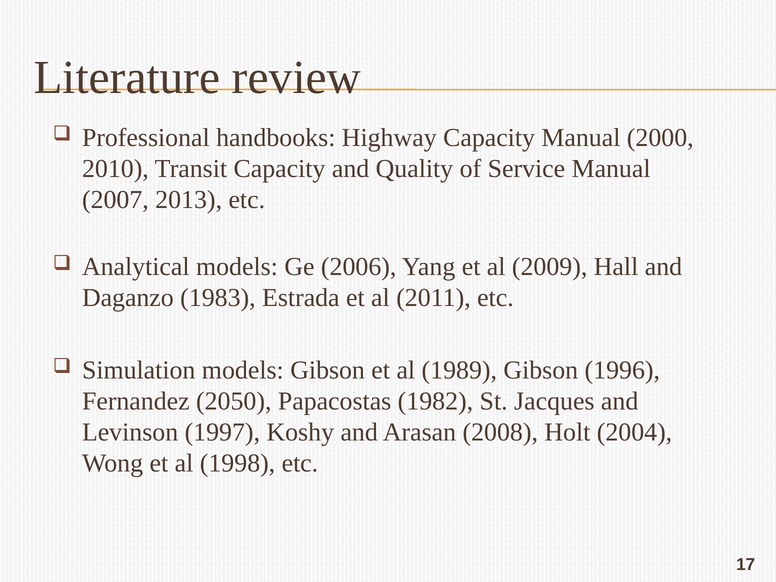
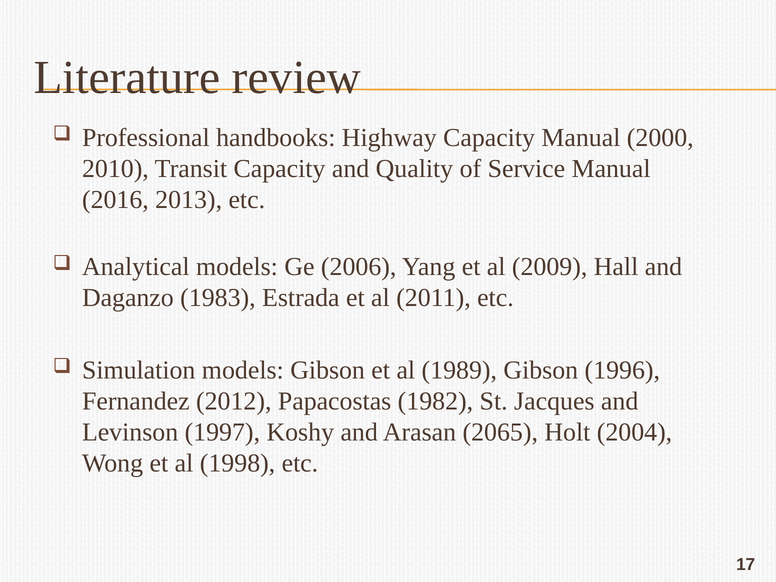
2007: 2007 -> 2016 (115, 200)
2050: 2050 -> 2012 (234, 401)
2008: 2008 -> 2065 (500, 432)
